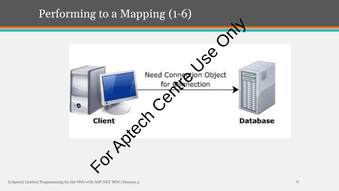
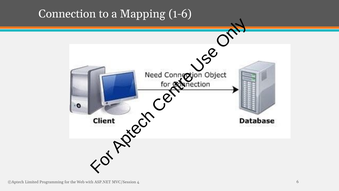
Performing: Performing -> Connection (67, 14)
